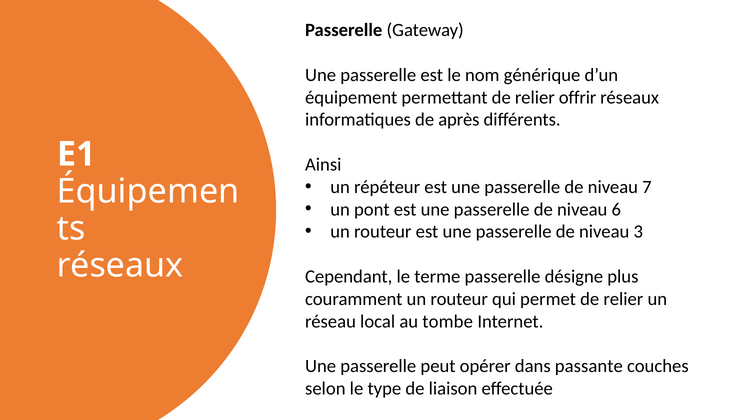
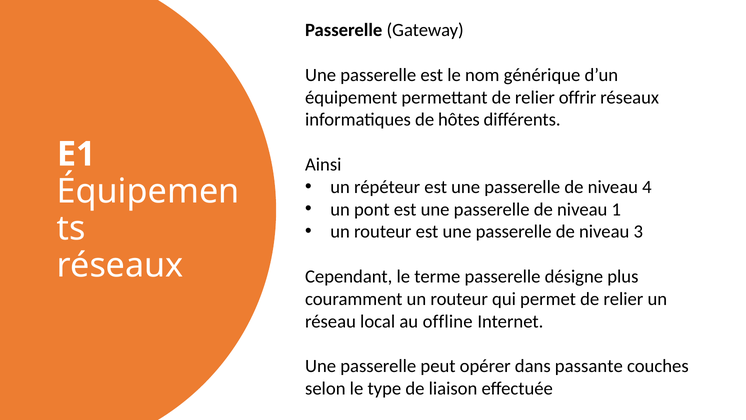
après: après -> hôtes (459, 120)
7: 7 -> 4 (647, 187)
6: 6 -> 1 (616, 209)
tombe: tombe -> offline (448, 321)
